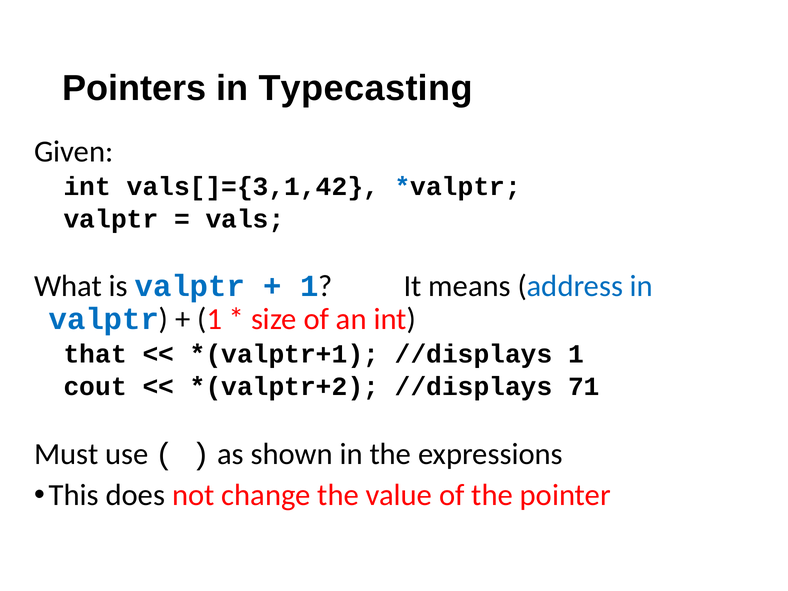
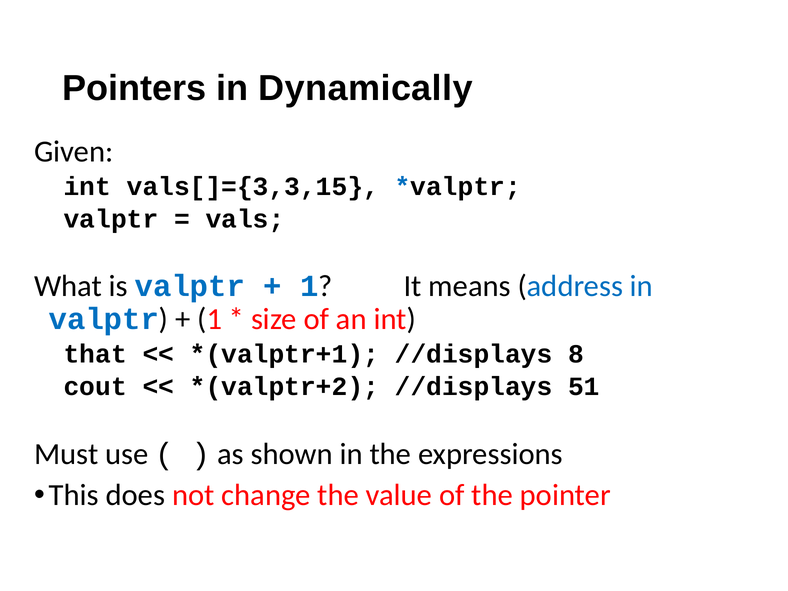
Typecasting: Typecasting -> Dynamically (366, 88)
vals[]={3,1,42: vals[]={3,1,42 -> vals[]={3,3,15 (253, 186)
//displays 1: 1 -> 8 (576, 354)
71: 71 -> 51 (584, 387)
